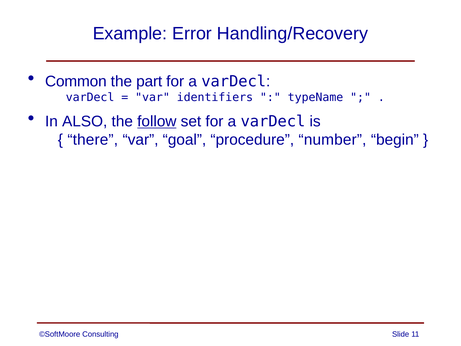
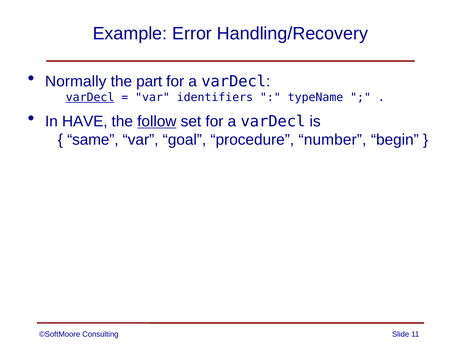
Common: Common -> Normally (76, 81)
varDecl underline: none -> present (90, 97)
ALSO: ALSO -> HAVE (85, 121)
there: there -> same (93, 140)
